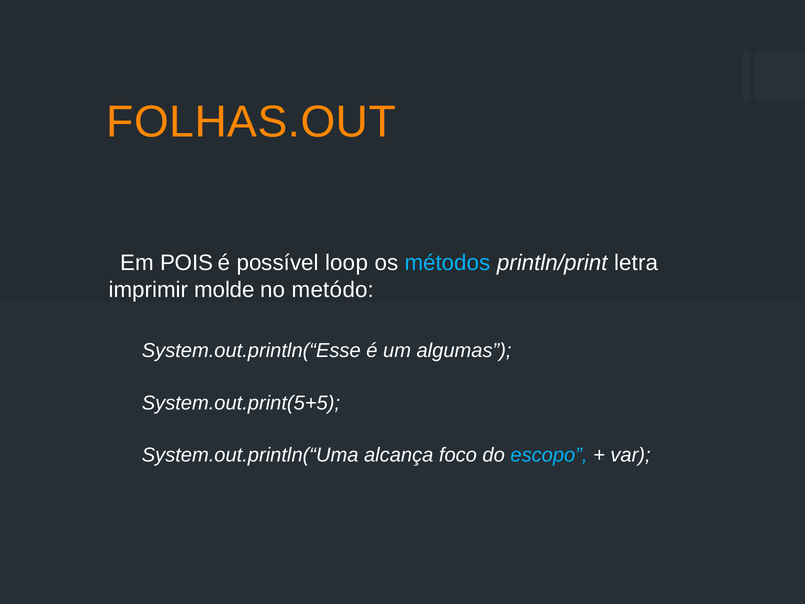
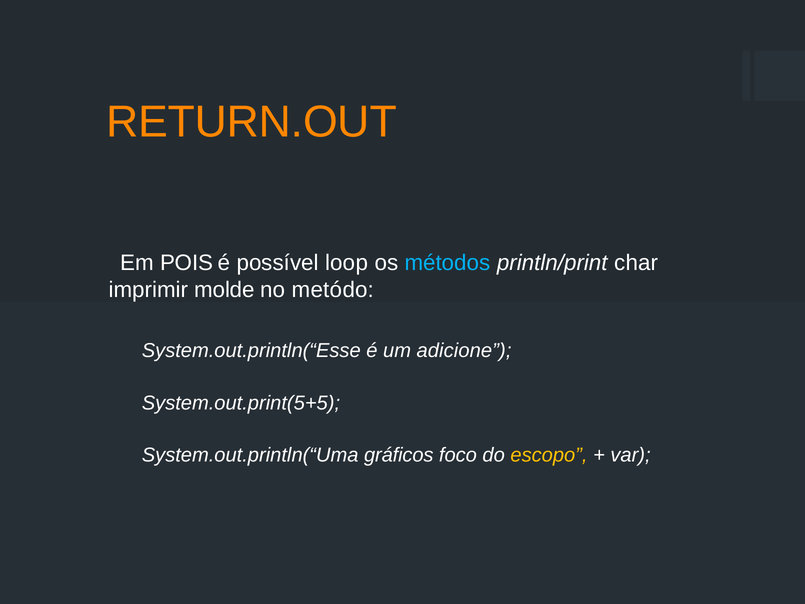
FOLHAS.OUT: FOLHAS.OUT -> RETURN.OUT (252, 122)
letra: letra -> char (636, 263)
algumas: algumas -> adicione (464, 350)
alcança: alcança -> gráficos (399, 455)
escopo colour: light blue -> yellow (549, 455)
